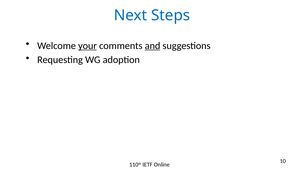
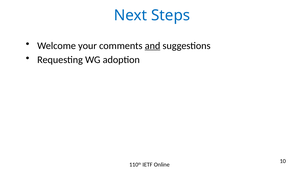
your underline: present -> none (88, 46)
